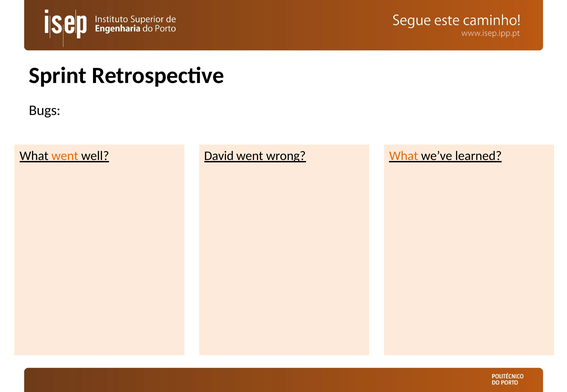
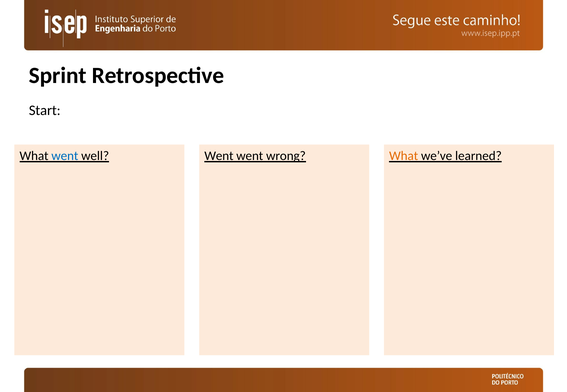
Bugs: Bugs -> Start (45, 110)
went colour: orange -> blue (65, 156)
well David: David -> Went (219, 156)
